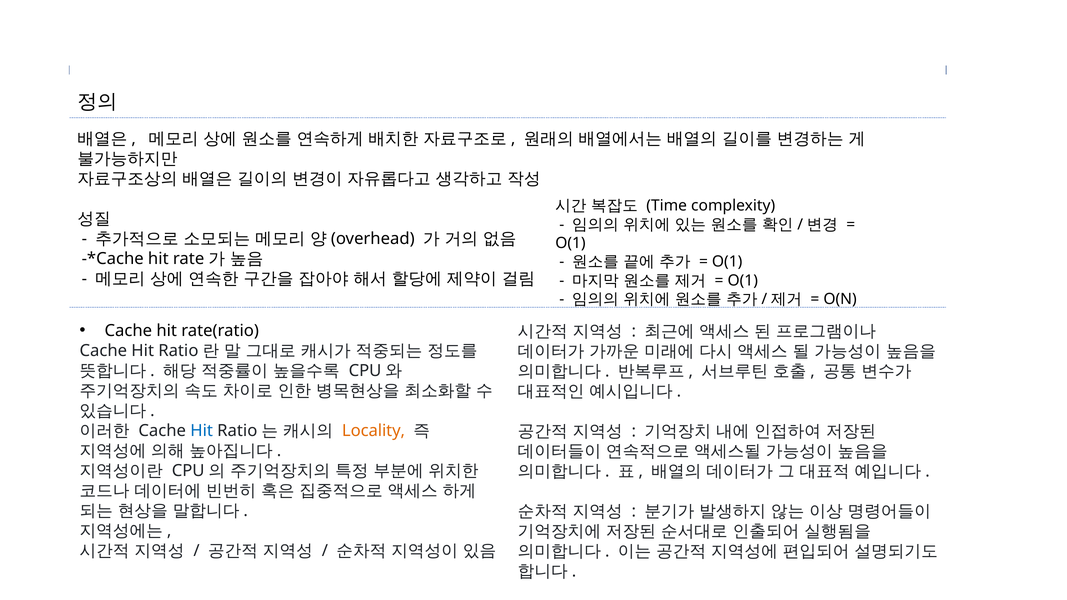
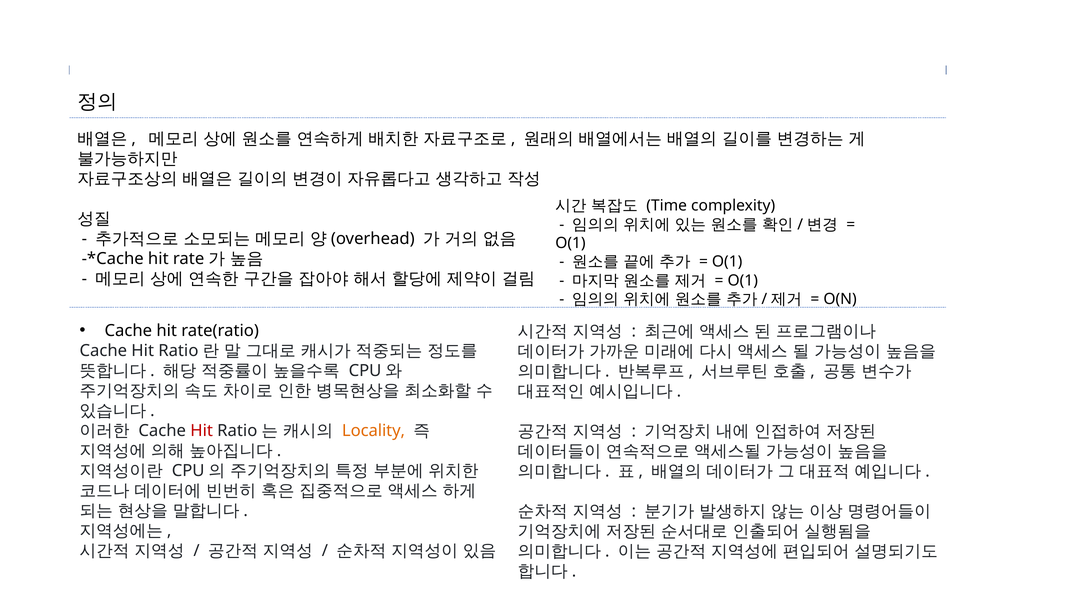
Hit colour: blue -> red (202, 431)
